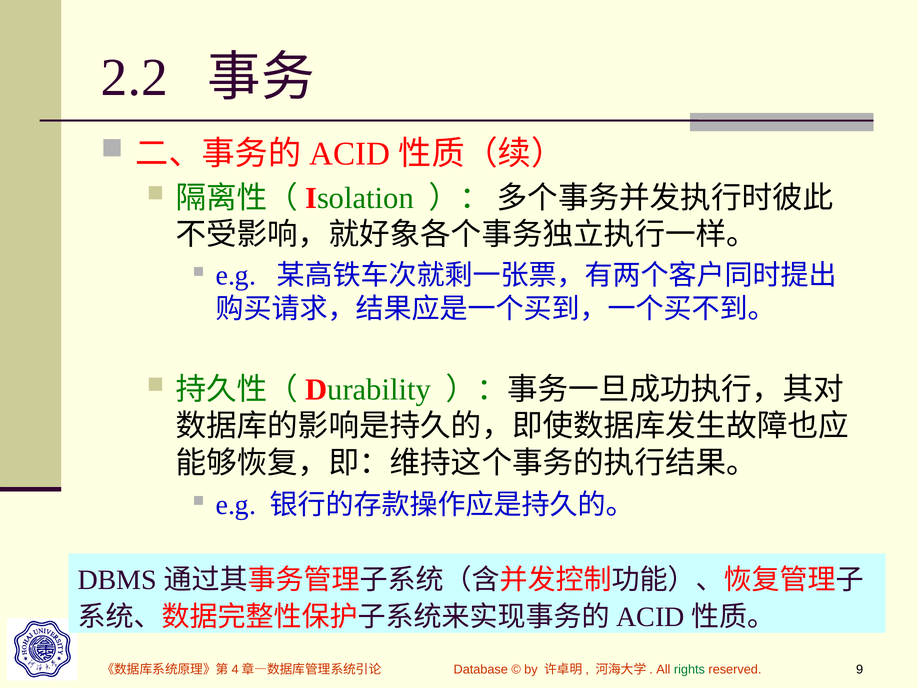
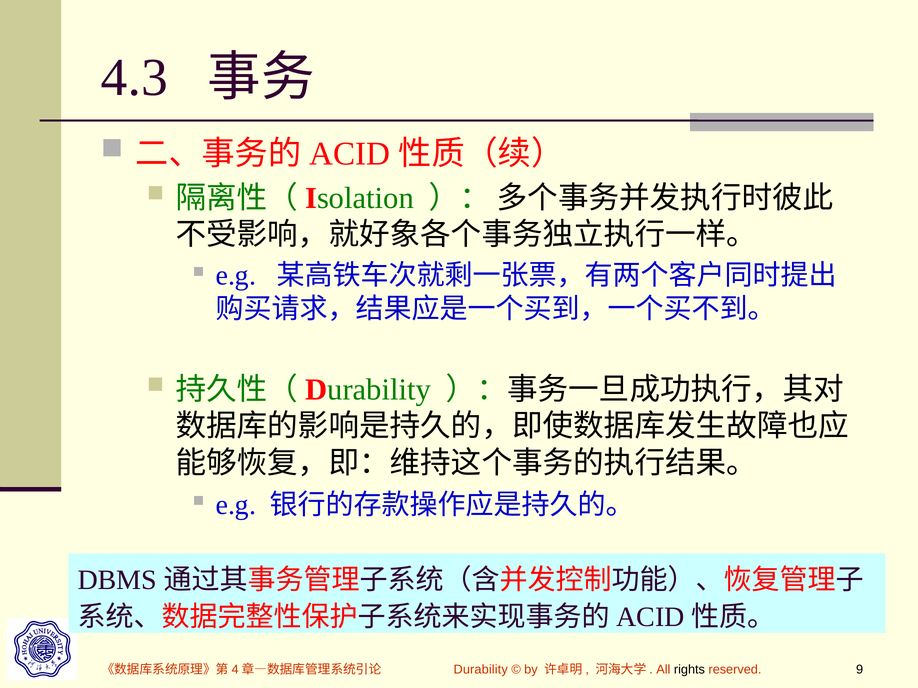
2.2: 2.2 -> 4.3 (134, 78)
Database: Database -> Durability (481, 670)
rights colour: green -> black (689, 670)
